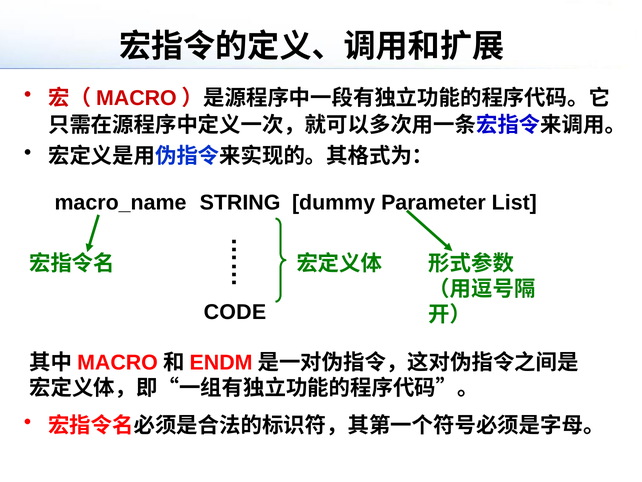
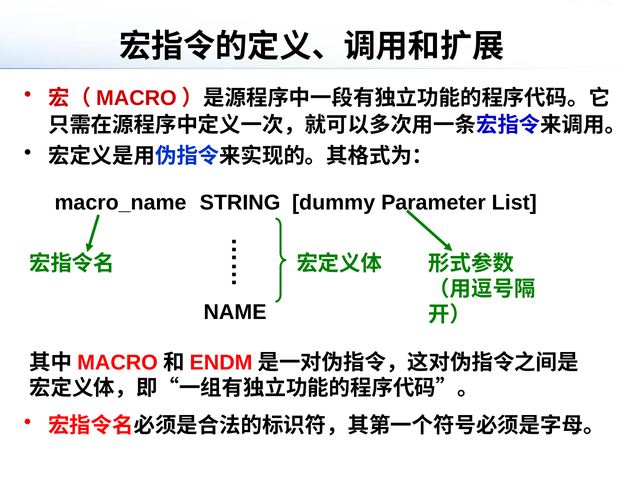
CODE: CODE -> NAME (235, 312)
